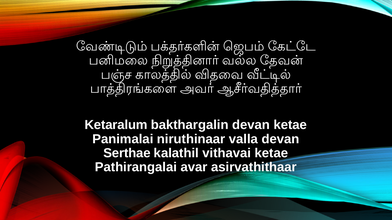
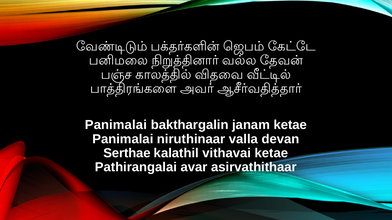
Ketaralum: Ketaralum -> Panimalai (116, 125)
bakthargalin devan: devan -> janam (251, 125)
